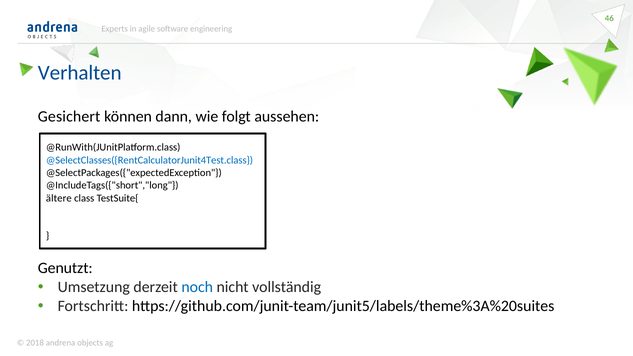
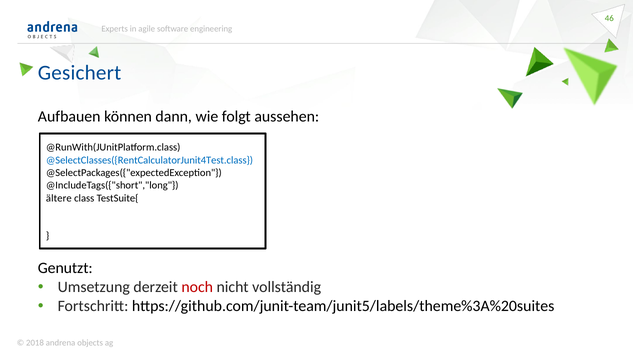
Verhalten: Verhalten -> Gesichert (80, 73)
Gesichert: Gesichert -> Aufbauen (69, 116)
noch colour: blue -> red (197, 287)
